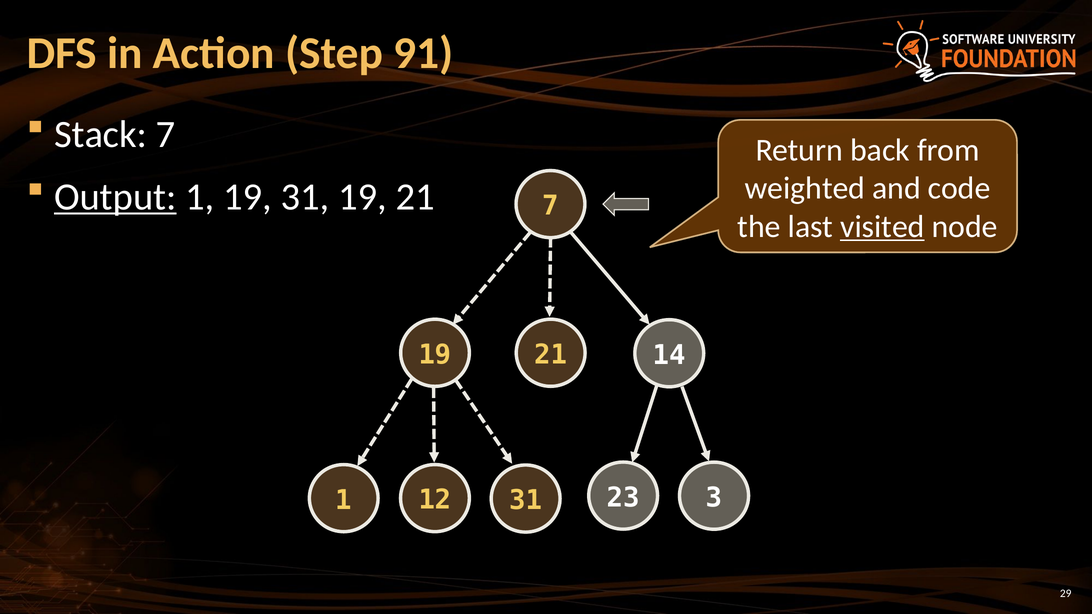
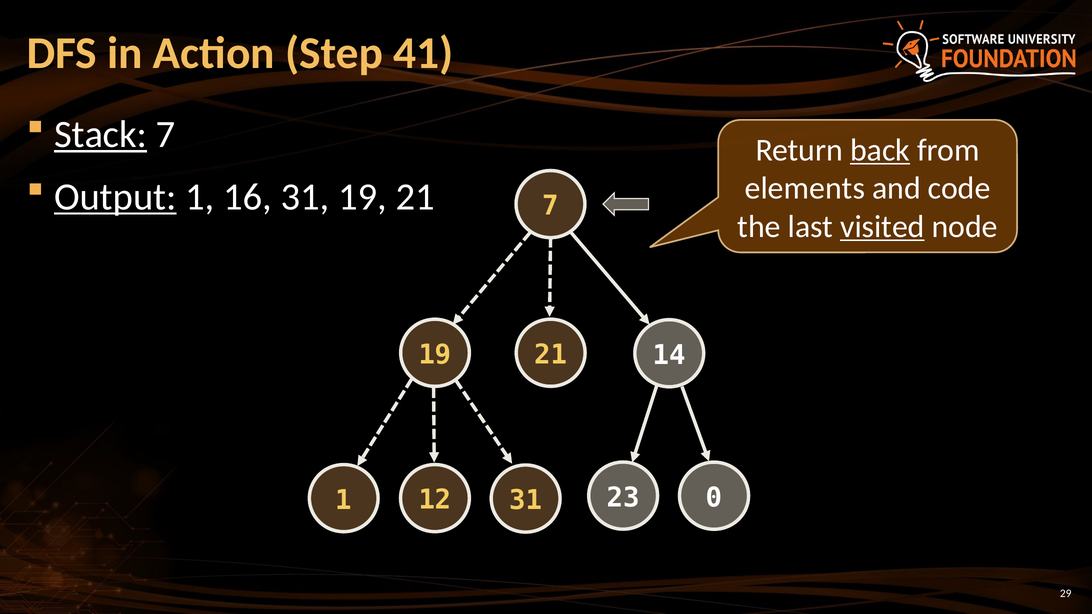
91: 91 -> 41 (424, 53)
Stack underline: none -> present (101, 135)
back underline: none -> present (880, 150)
weighted: weighted -> elements (805, 188)
1 19: 19 -> 16 (248, 197)
3: 3 -> 0 (714, 498)
